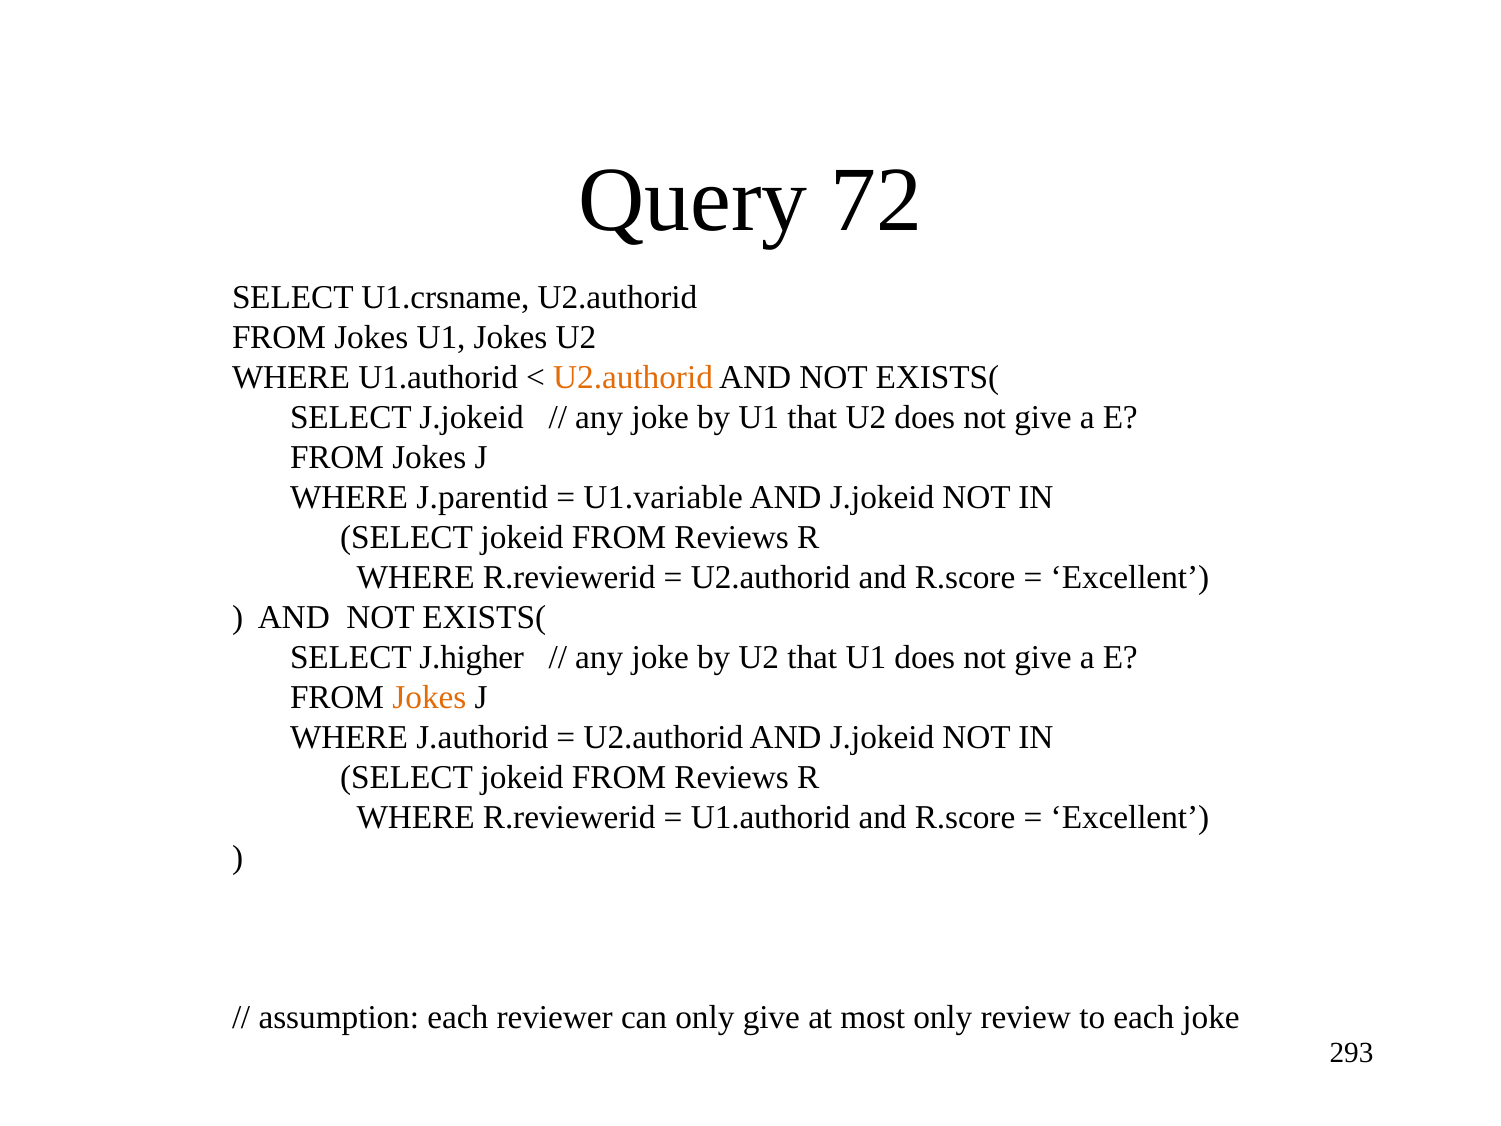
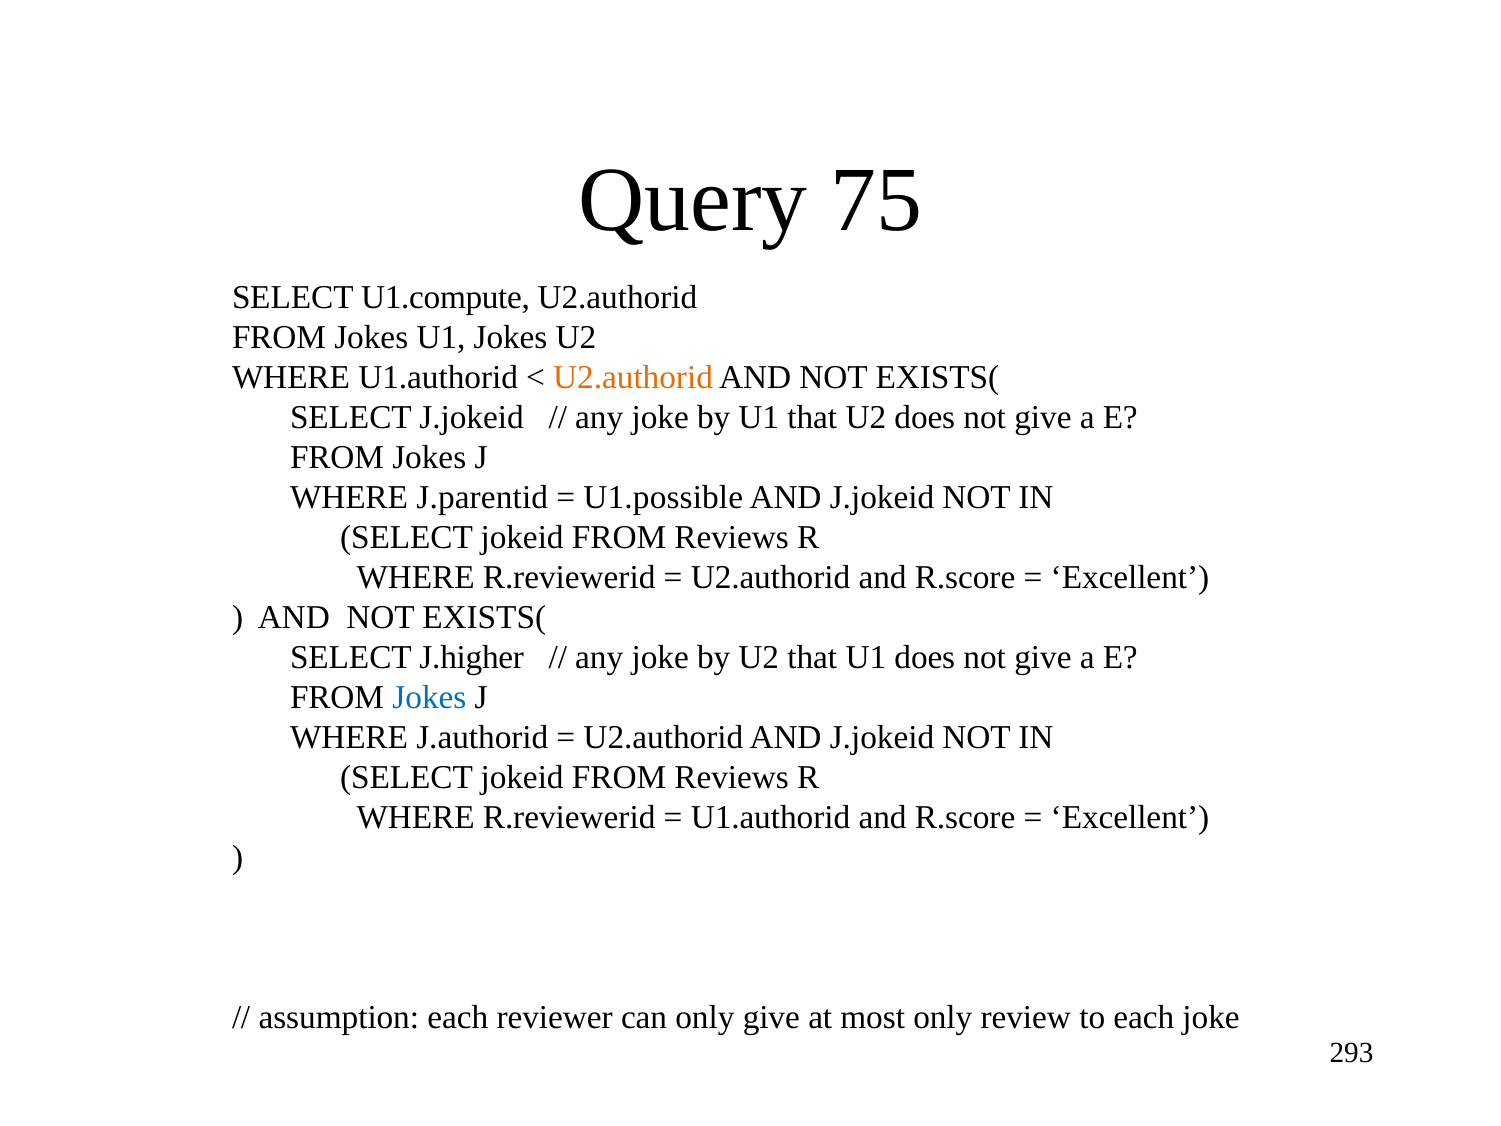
72: 72 -> 75 (876, 200)
U1.crsname: U1.crsname -> U1.compute (446, 297)
U1.variable: U1.variable -> U1.possible (663, 497)
Jokes colour: orange -> blue (429, 697)
